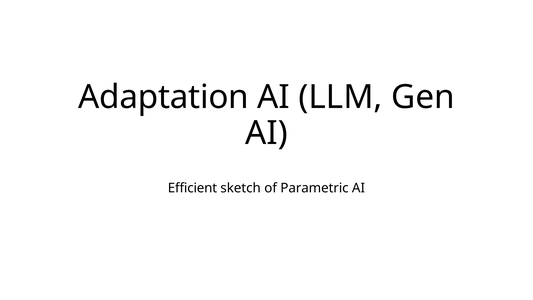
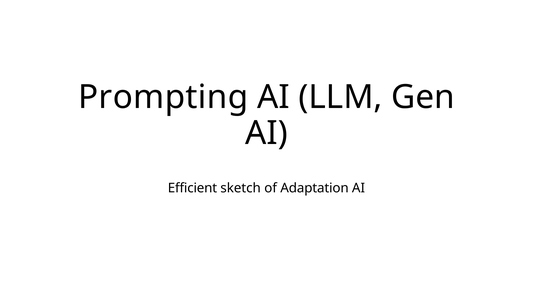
Adaptation: Adaptation -> Prompting (163, 97)
Parametric: Parametric -> Adaptation (315, 188)
